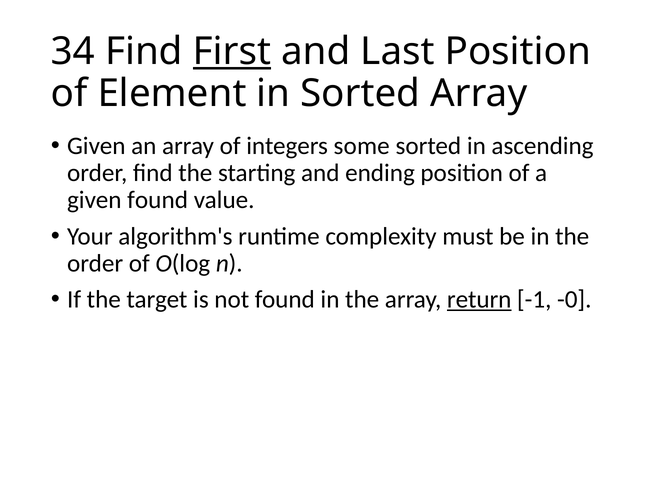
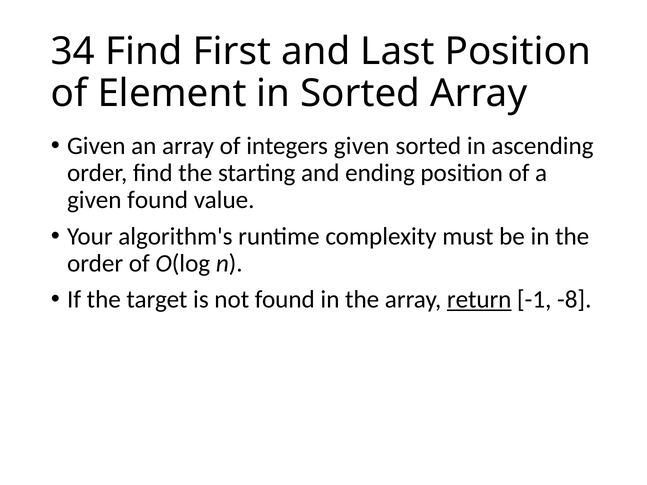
First underline: present -> none (232, 52)
integers some: some -> given (362, 146)
-0: -0 -> -8 (574, 300)
